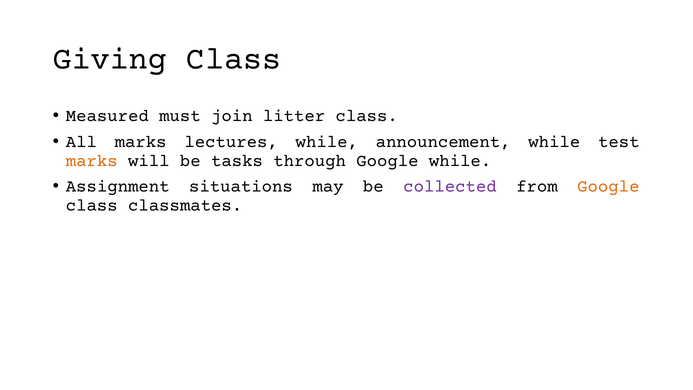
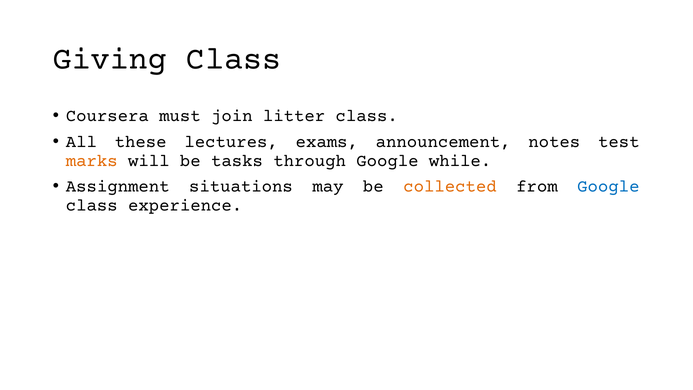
Measured: Measured -> Coursera (107, 116)
All marks: marks -> these (141, 142)
lectures while: while -> exams (327, 142)
announcement while: while -> notes (554, 142)
collected colour: purple -> orange (450, 186)
Google colour: orange -> blue (608, 186)
classmates: classmates -> experience (185, 205)
